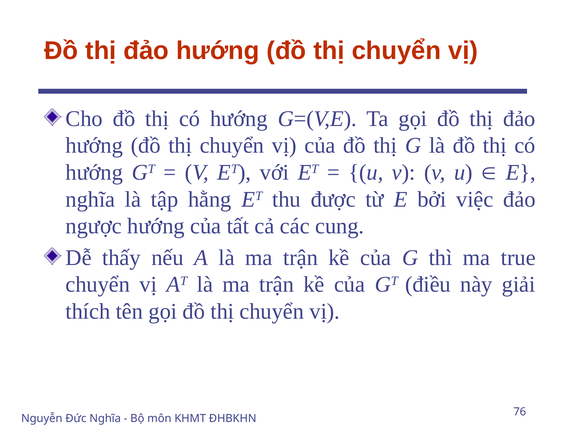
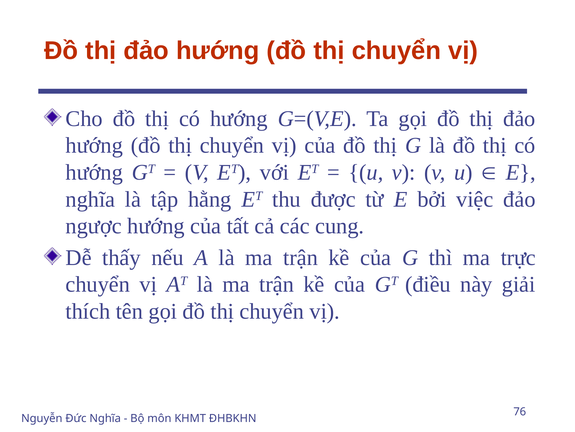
true: true -> trực (518, 257)
